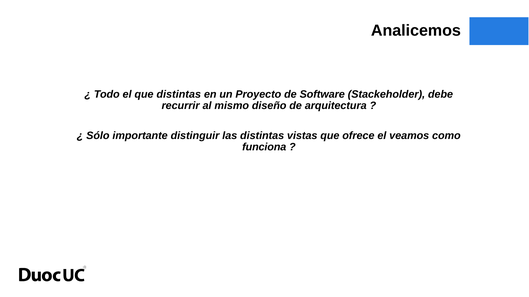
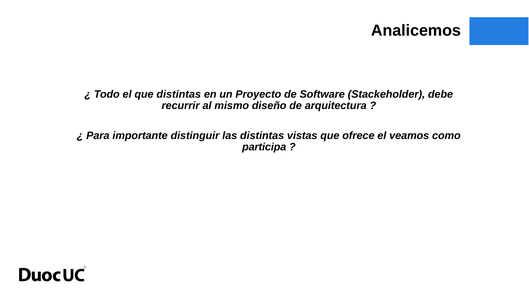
Sólo: Sólo -> Para (98, 136)
funciona: funciona -> participa (264, 147)
